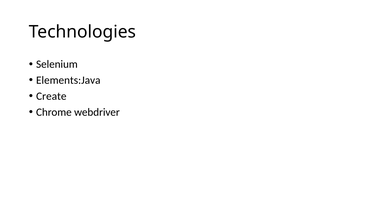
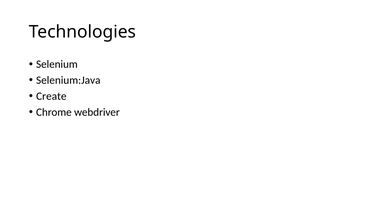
Elements:Java: Elements:Java -> Selenium:Java (68, 80)
